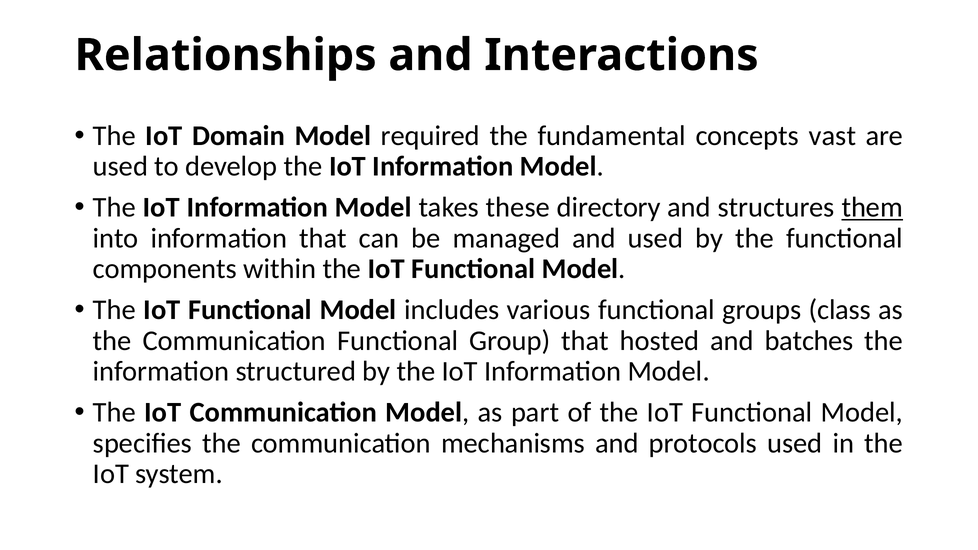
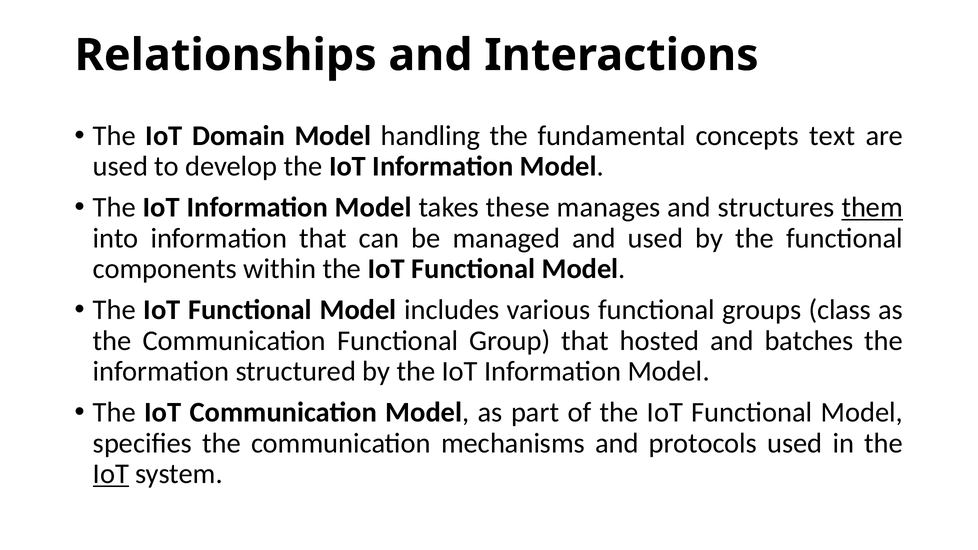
required: required -> handling (430, 136)
vast: vast -> text (832, 136)
directory: directory -> manages (609, 208)
IoT underline: none -> present (111, 474)
